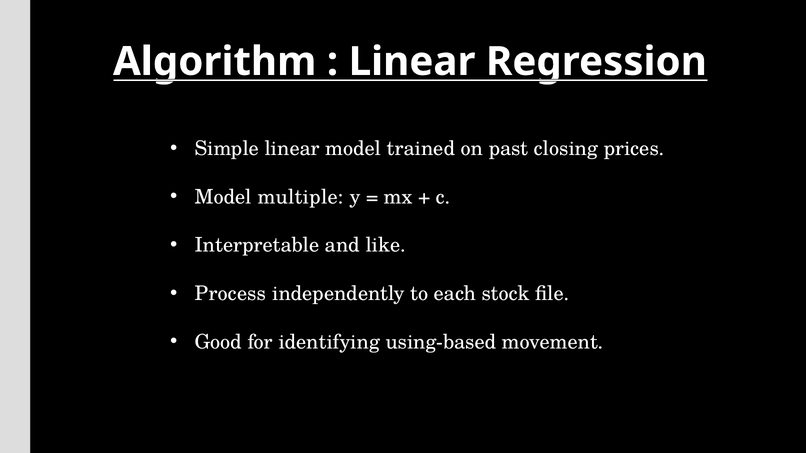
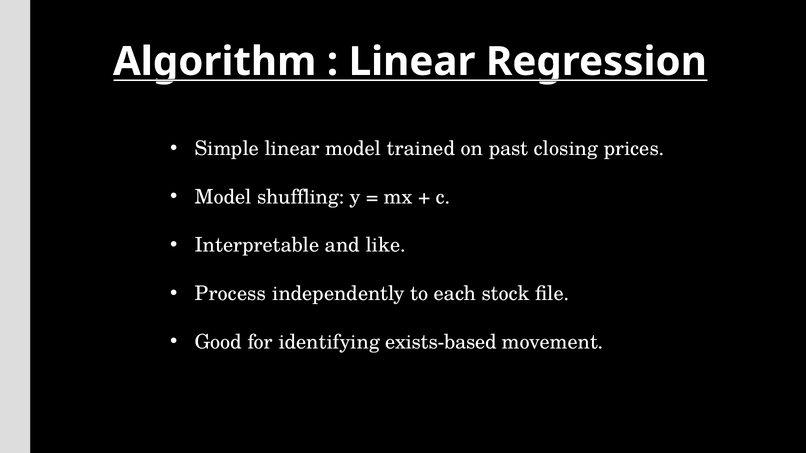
multiple: multiple -> shuffling (301, 197)
using-based: using-based -> exists-based (441, 342)
